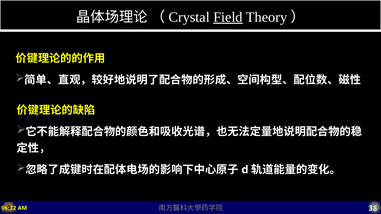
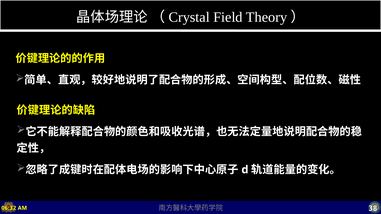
Field underline: present -> none (228, 17)
